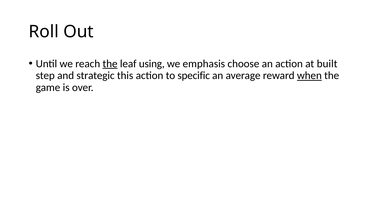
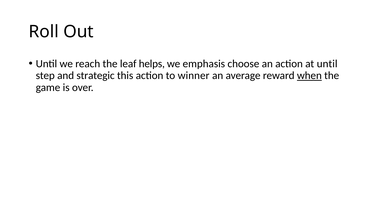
the underline: present -> none (110, 64)
using: using -> helps (152, 64)
at built: built -> until (327, 64)
specific: specific -> winner (194, 76)
